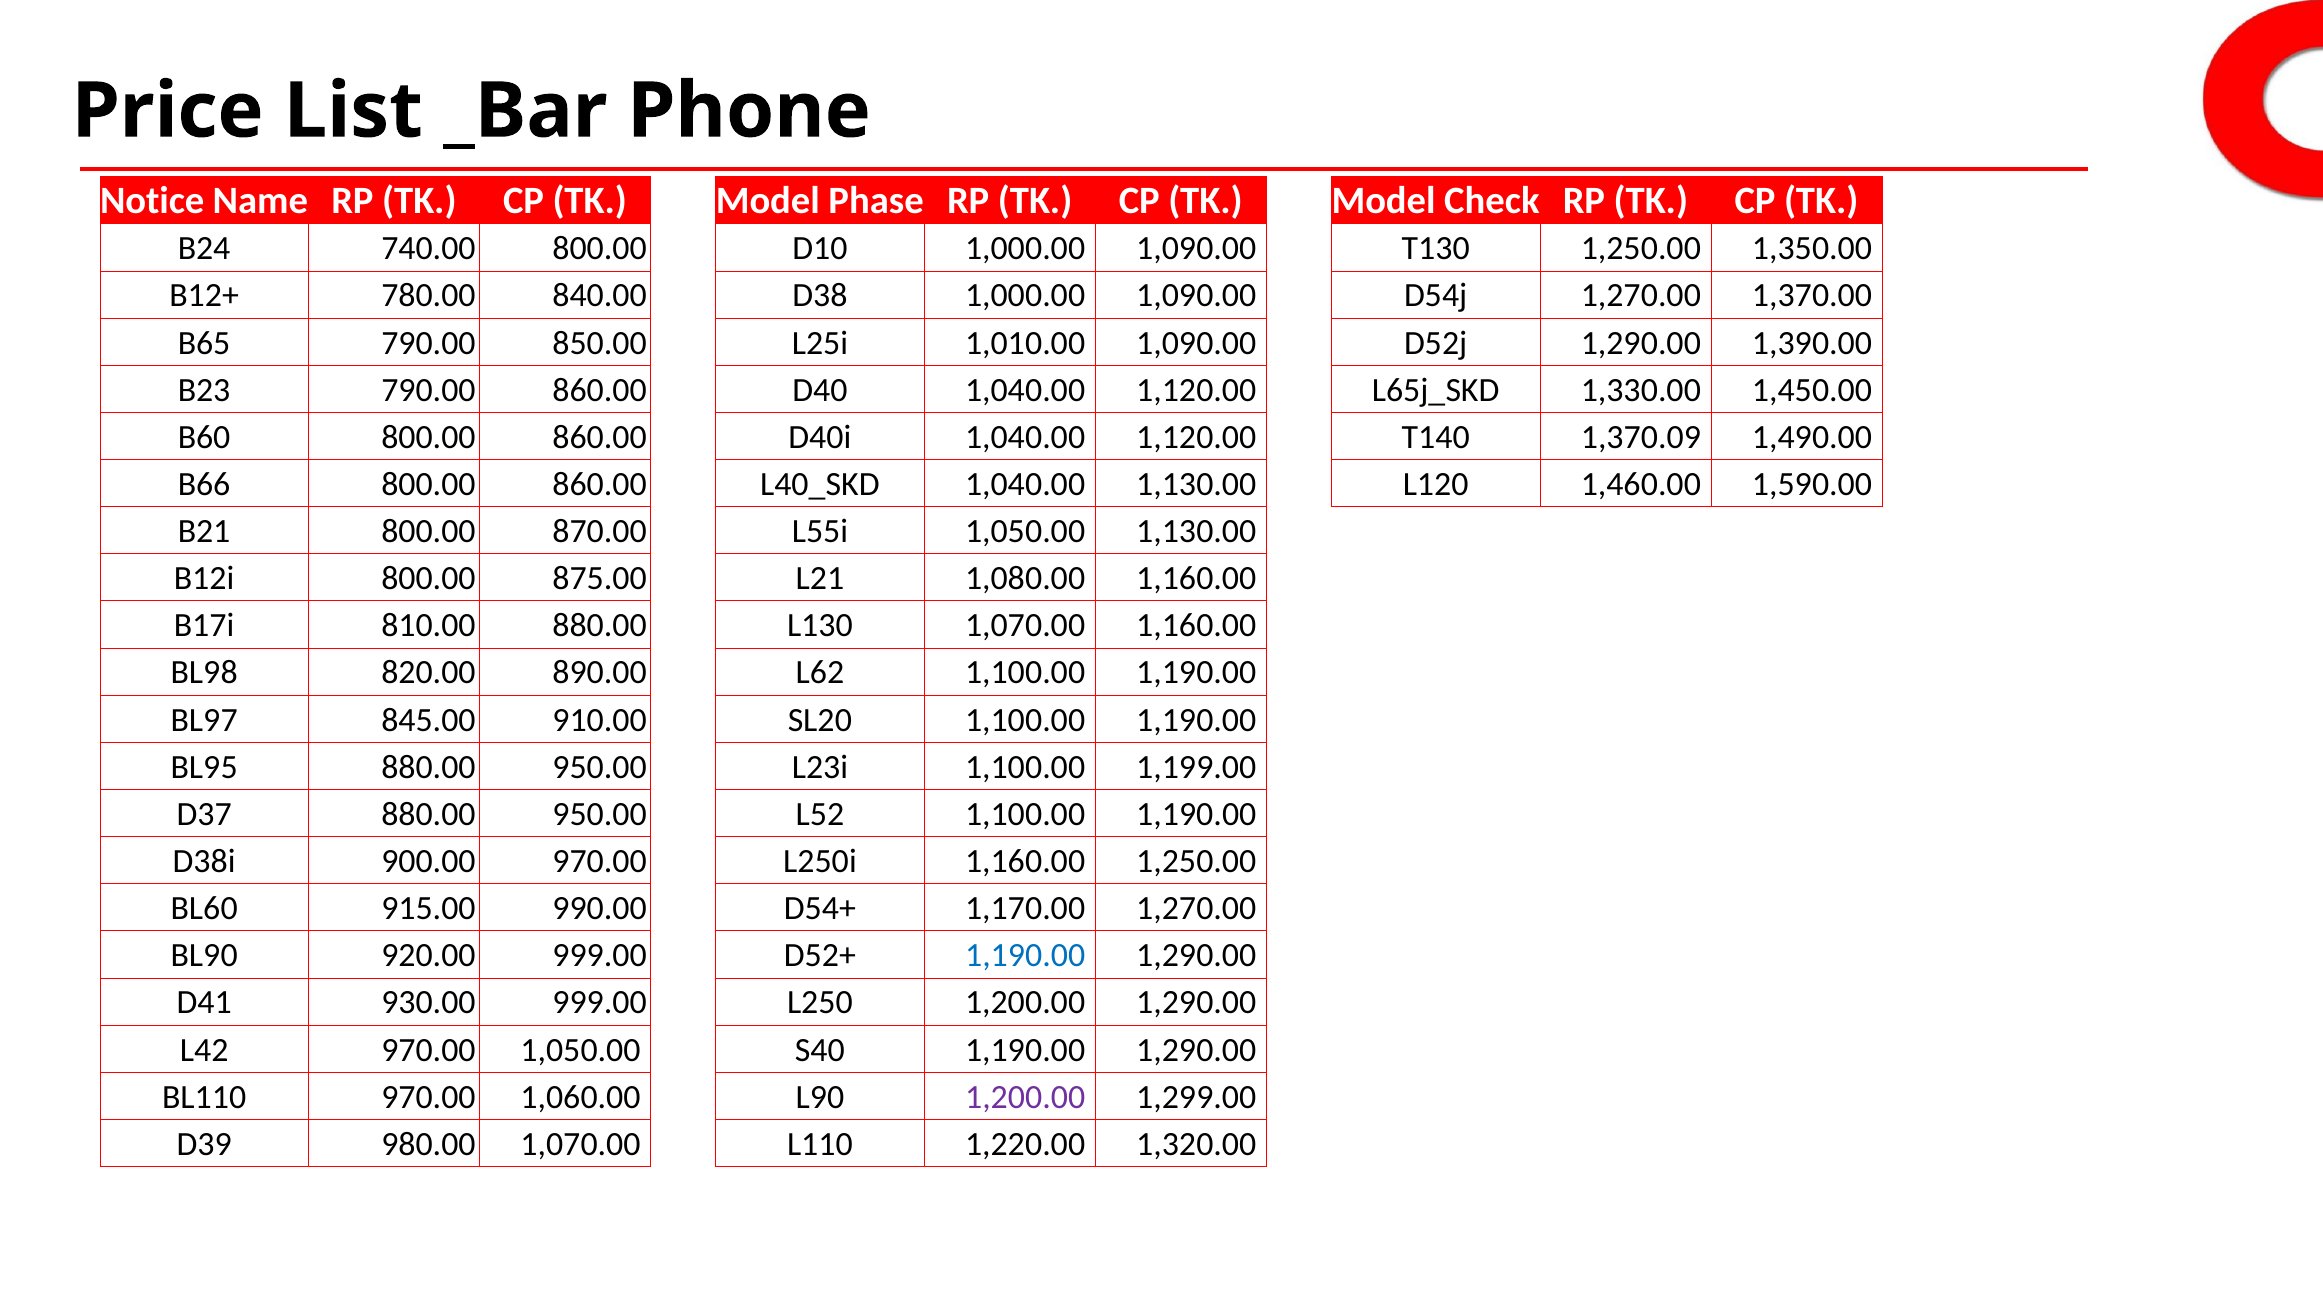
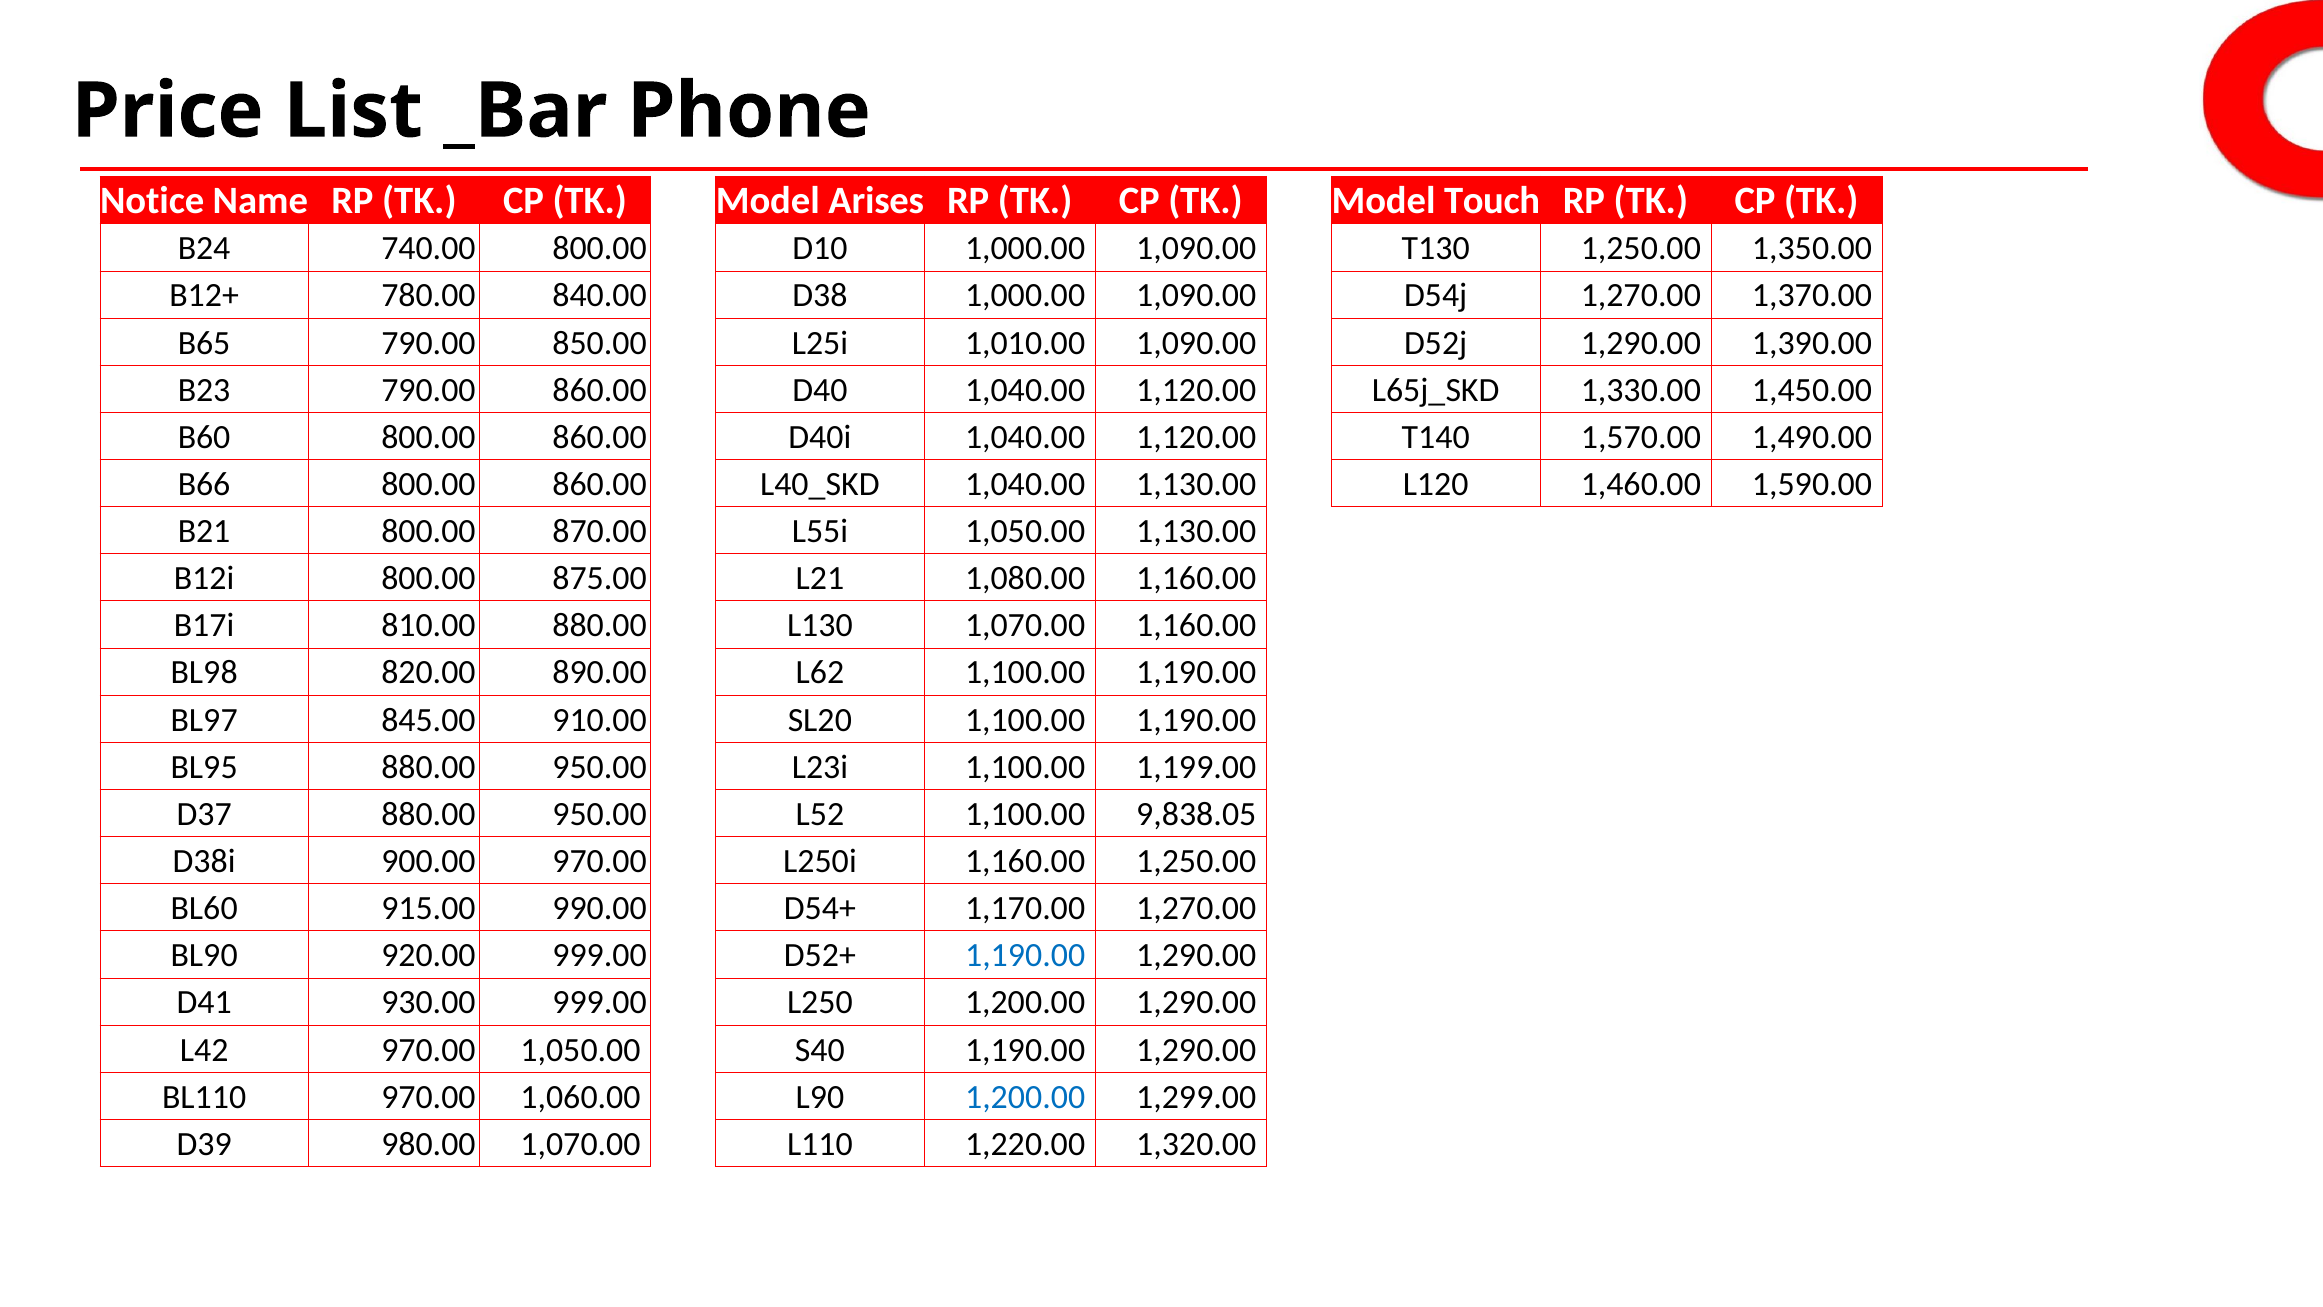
Phase: Phase -> Arises (876, 200)
Check: Check -> Touch (1492, 200)
1,370.09: 1,370.09 -> 1,570.00 (1641, 437)
L52 1,100.00 1,190.00: 1,190.00 -> 9,838.05 (1196, 814)
1,200.00 colour: purple -> blue (1025, 1097)
